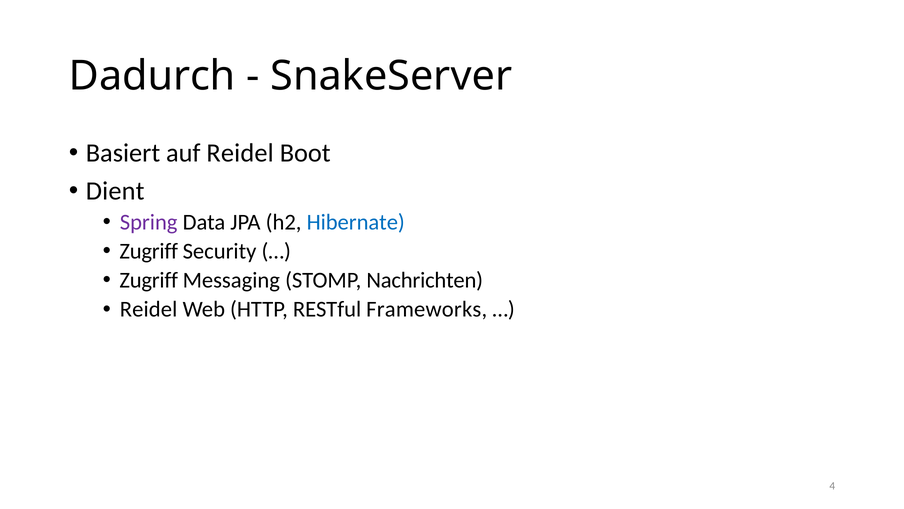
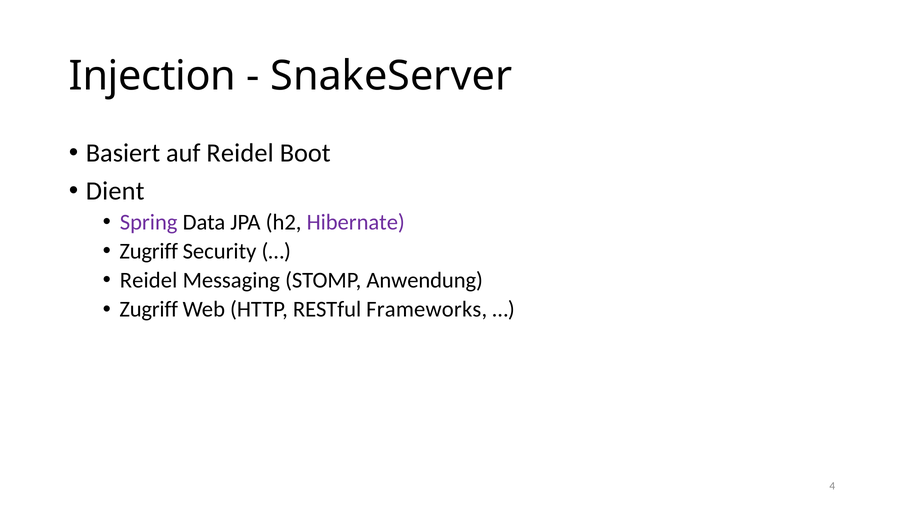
Dadurch: Dadurch -> Injection (152, 76)
Hibernate colour: blue -> purple (356, 222)
Zugriff: Zugriff -> Reidel (149, 280)
Nachrichten: Nachrichten -> Anwendung (425, 280)
Reidel: Reidel -> Zugriff (149, 309)
